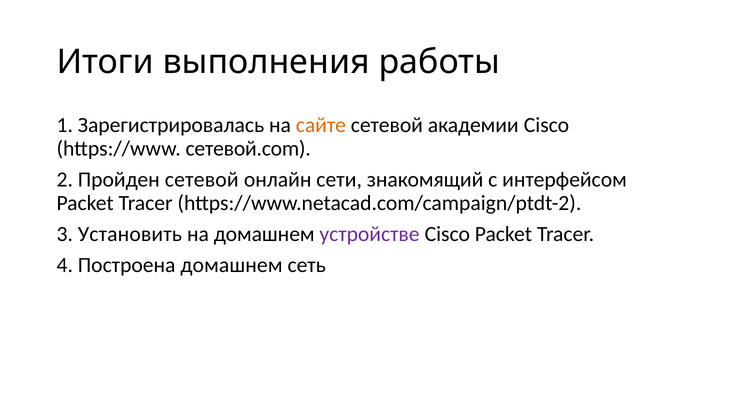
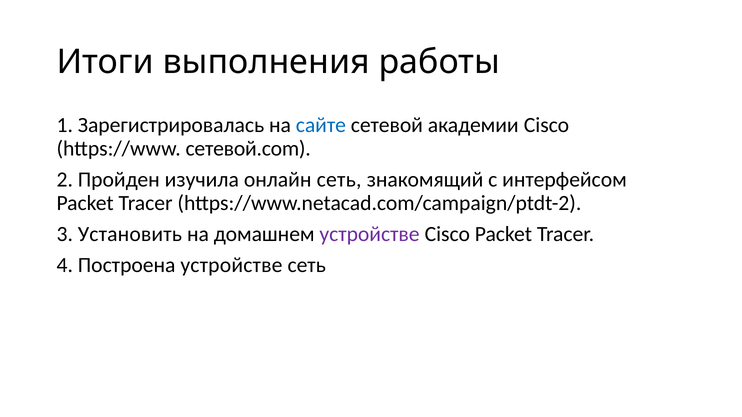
сайте colour: orange -> blue (321, 125)
Пройден сетевой: сетевой -> изучила (202, 180)
онлайн сети: сети -> сеть (339, 180)
Построена домашнем: домашнем -> устройстве (231, 266)
